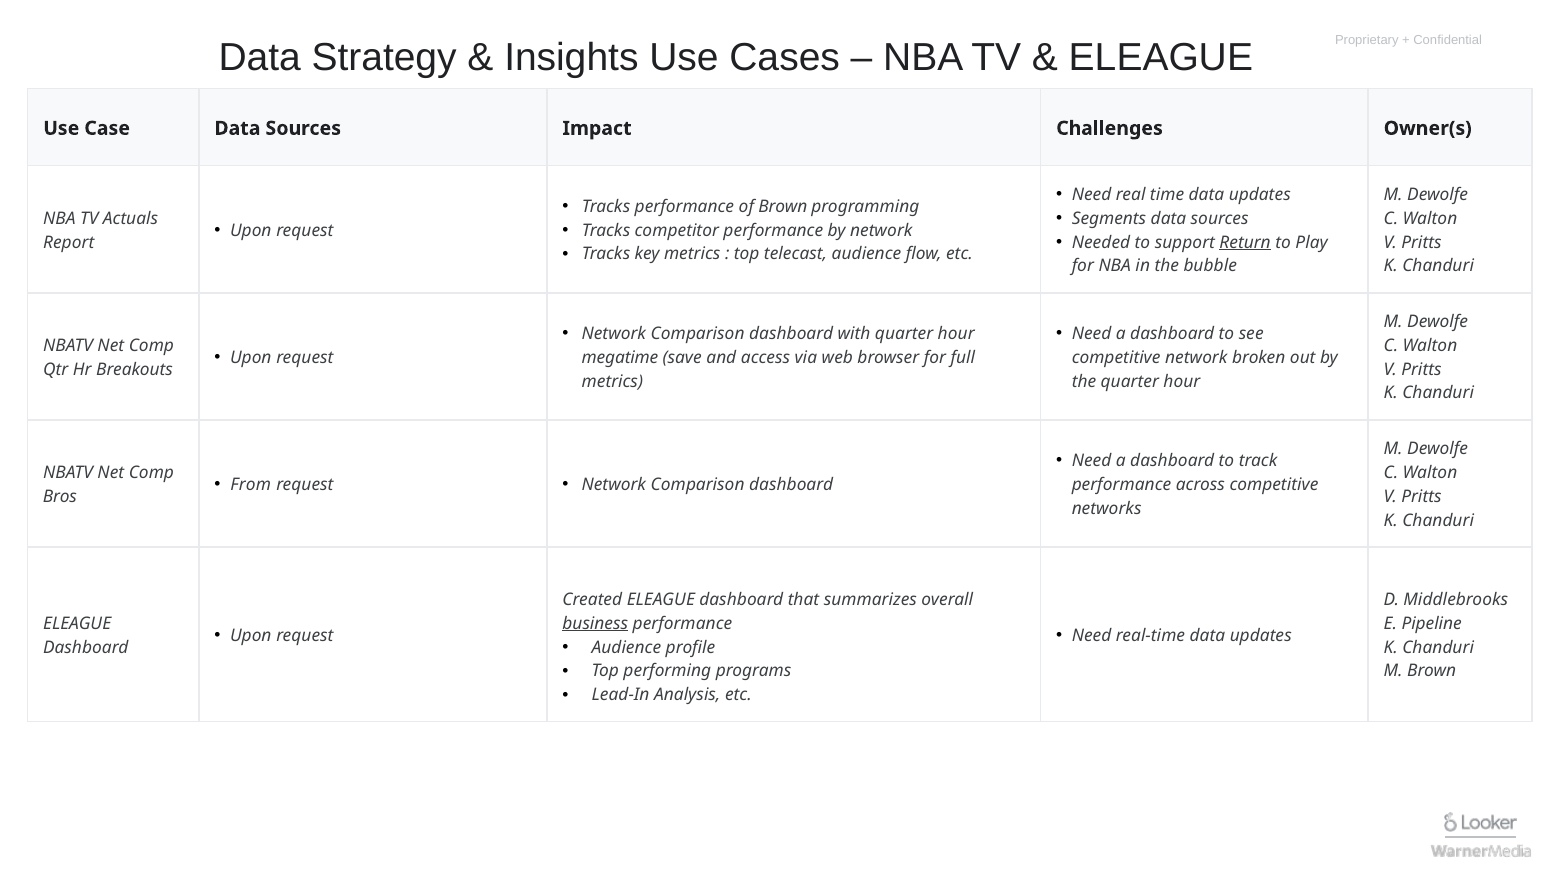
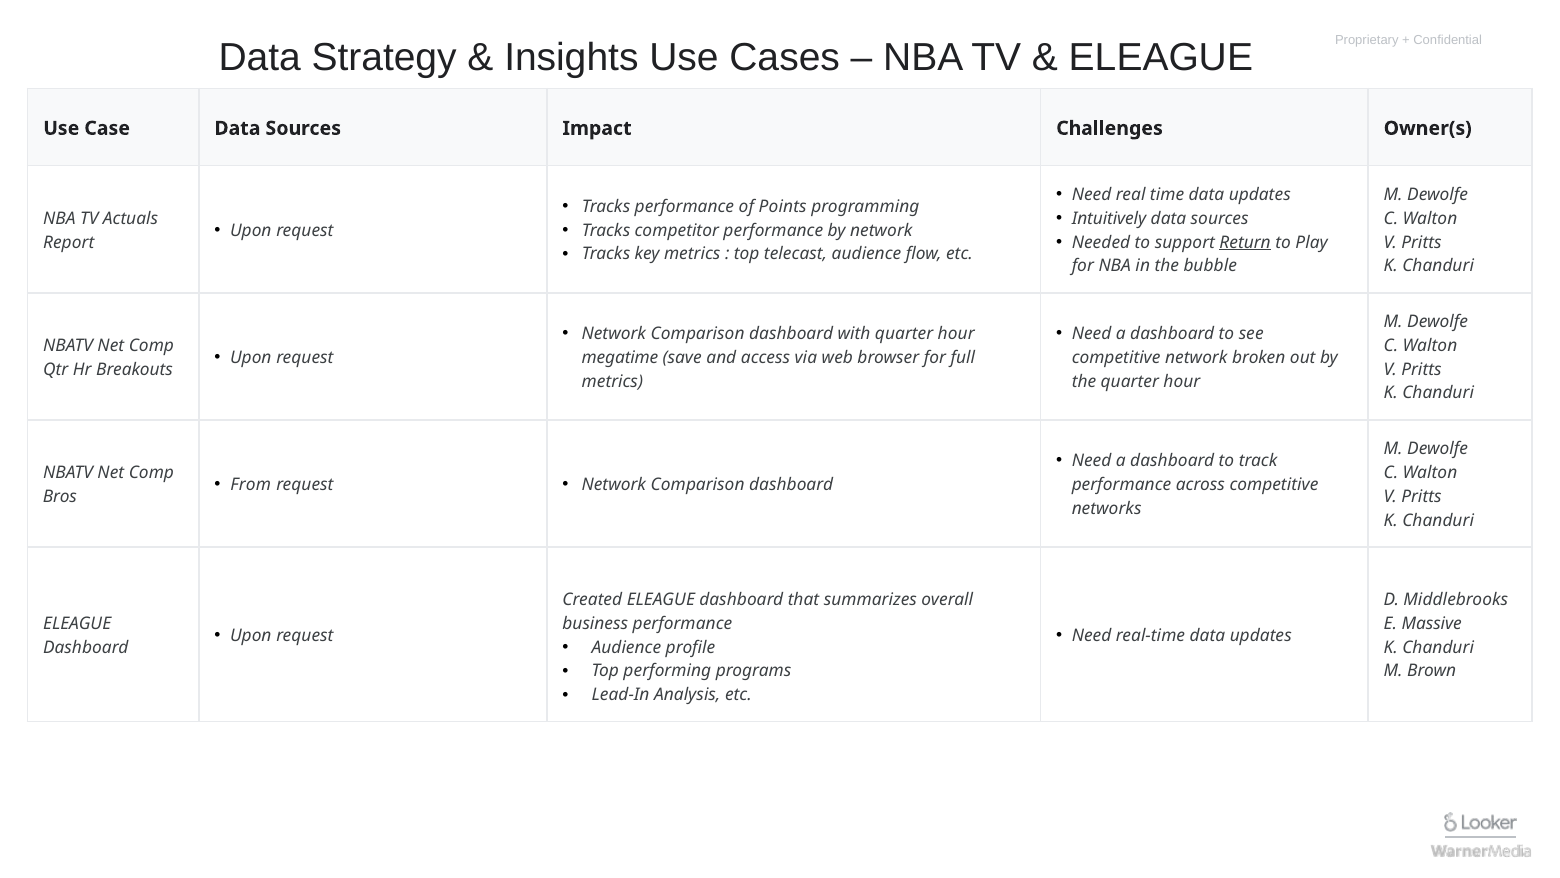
of Brown: Brown -> Points (783, 206)
Segments: Segments -> Intuitively (1109, 218)
business underline: present -> none (595, 623)
Pipeline: Pipeline -> Massive (1432, 623)
